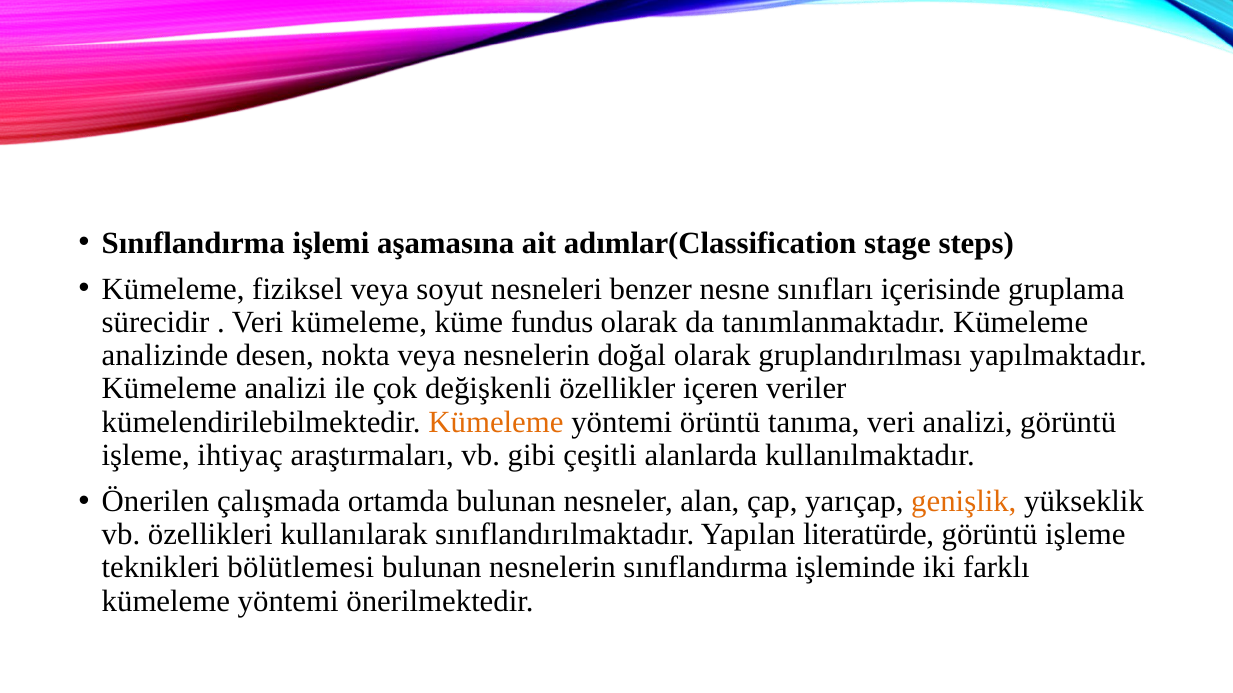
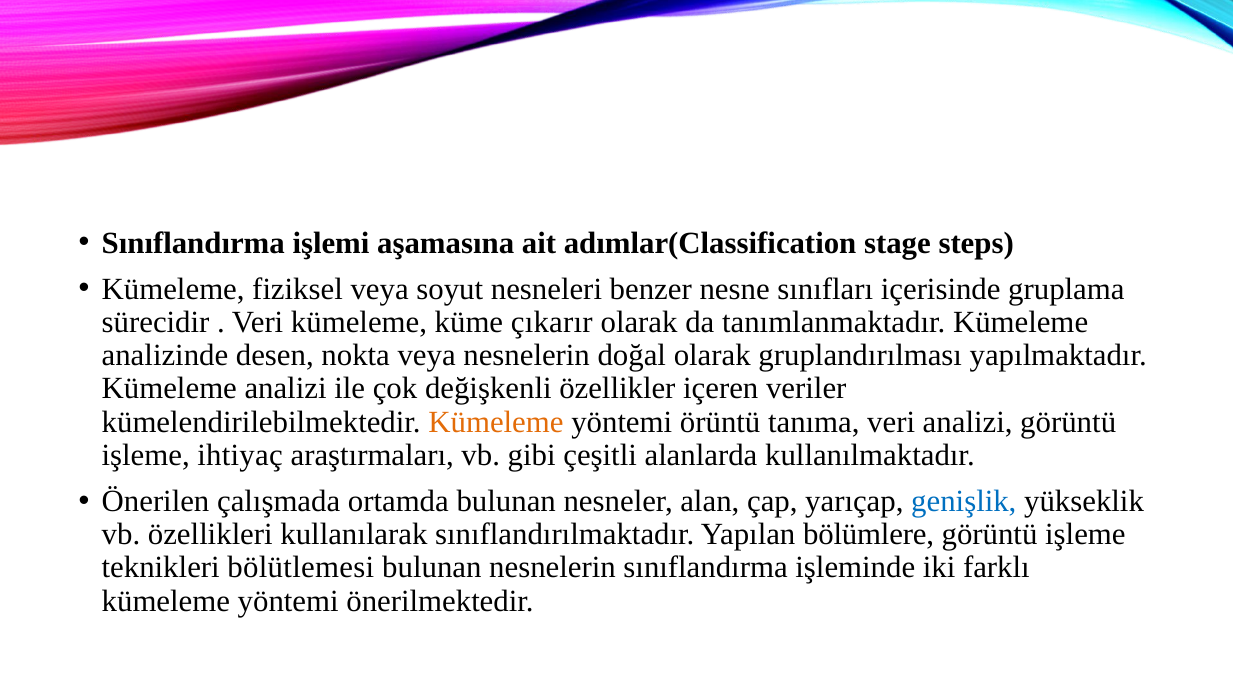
fundus: fundus -> çıkarır (552, 322)
genişlik colour: orange -> blue (964, 502)
literatürde: literatürde -> bölümlere (869, 535)
